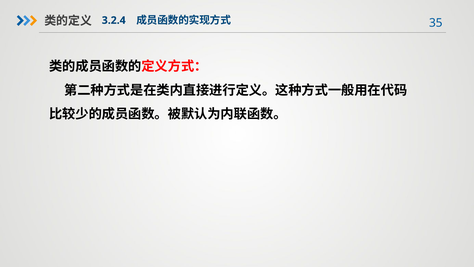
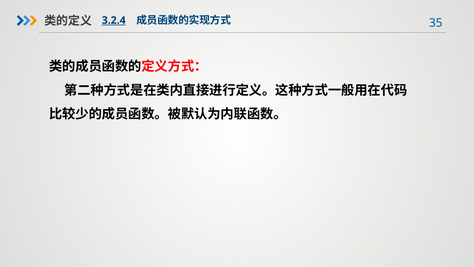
3.2.4 underline: none -> present (114, 20)
